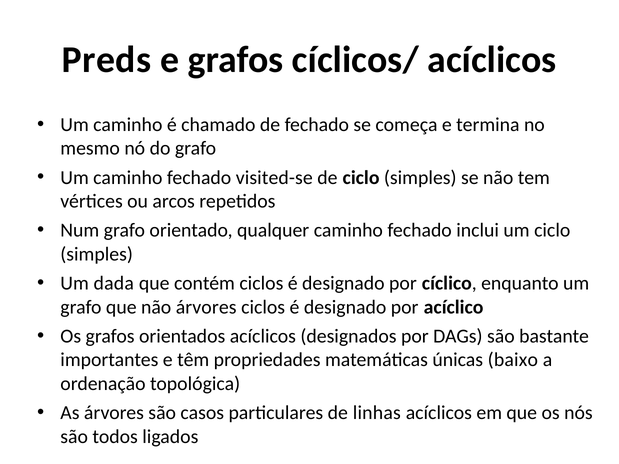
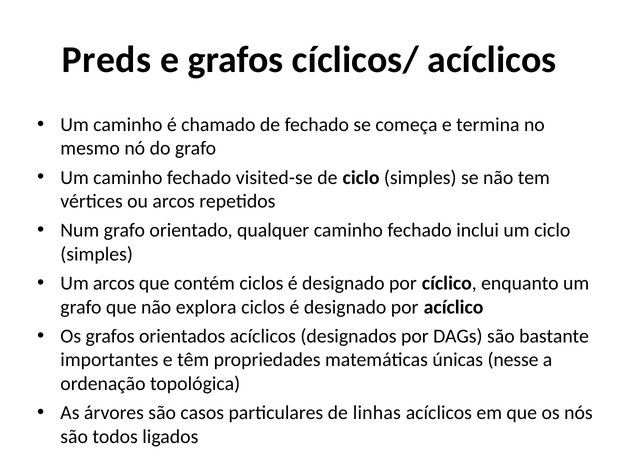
Um dada: dada -> arcos (114, 283)
não árvores: árvores -> explora (206, 307)
baixo: baixo -> nesse (513, 360)
